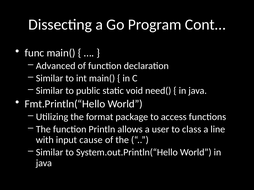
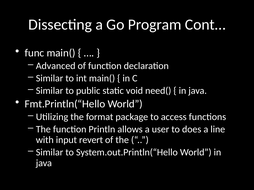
class: class -> does (192, 130)
cause: cause -> revert (91, 140)
